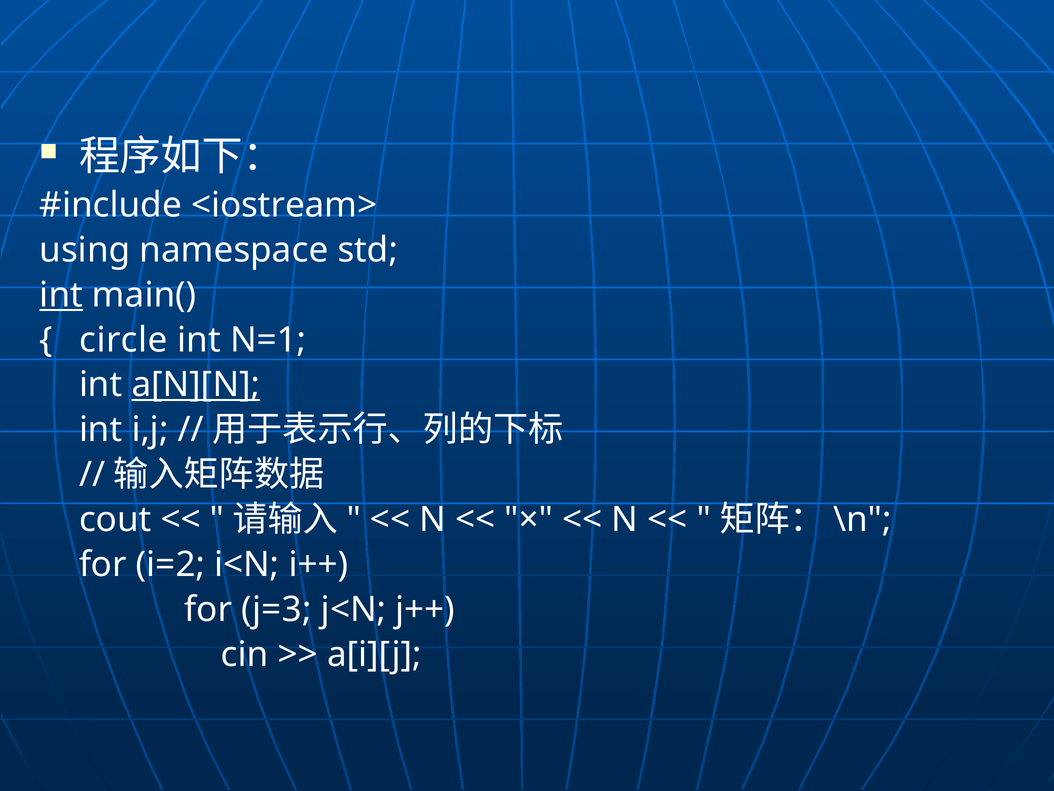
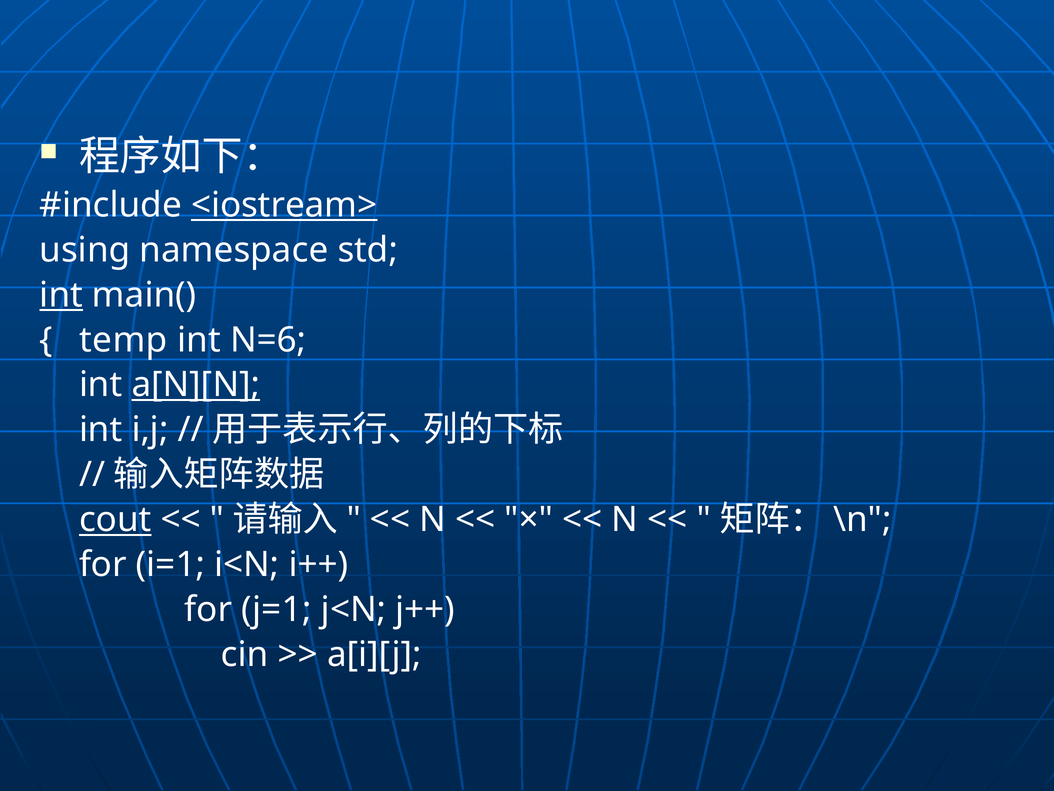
<iostream> underline: none -> present (284, 205)
circle: circle -> temp (123, 340)
N=1: N=1 -> N=6 (268, 340)
cout underline: none -> present (115, 519)
i=2: i=2 -> i=1 (170, 564)
j=3: j=3 -> j=1 (276, 609)
